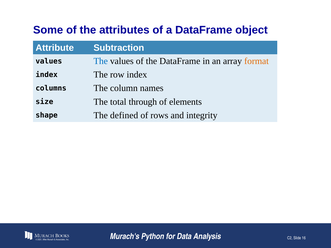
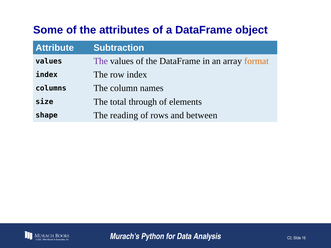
The colour: blue -> purple (101, 61)
defined: defined -> reading (124, 115)
integrity: integrity -> between (202, 115)
